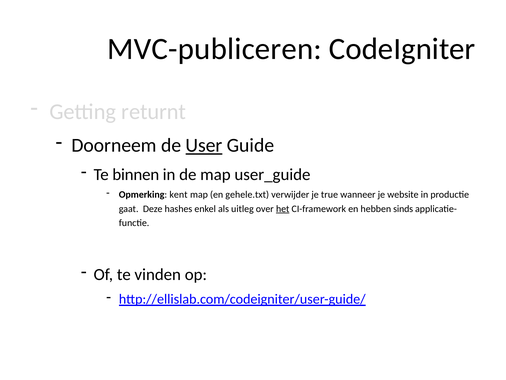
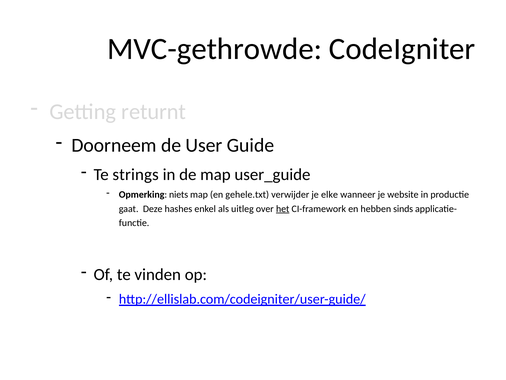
MVC-publiceren: MVC-publiceren -> MVC-gethrowde (215, 49)
User underline: present -> none (204, 145)
binnen: binnen -> strings (136, 174)
kent: kent -> niets (179, 194)
true: true -> elke (329, 194)
